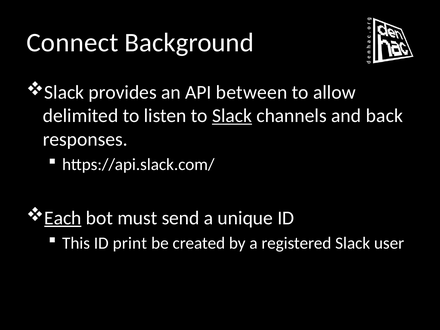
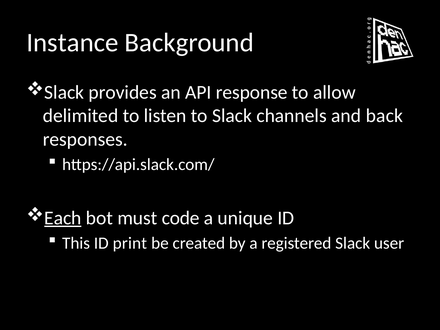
Connect: Connect -> Instance (72, 43)
between: between -> response (252, 92)
Slack underline: present -> none (232, 116)
send: send -> code (181, 218)
